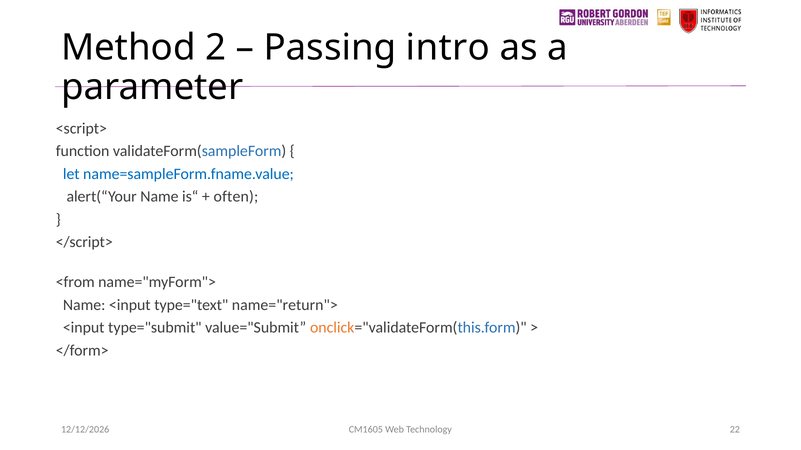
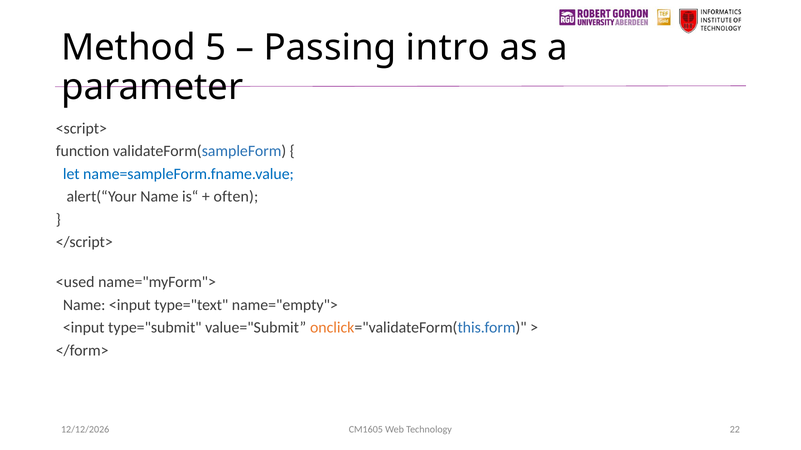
2: 2 -> 5 (216, 47)
<from: <from -> <used (75, 282)
name="return">: name="return"> -> name="empty"> (285, 305)
